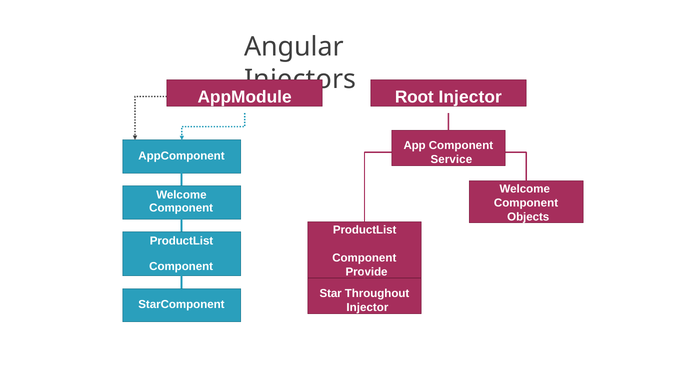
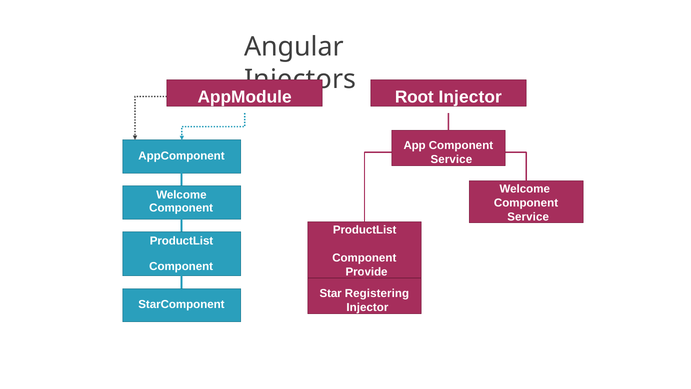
Objects: Objects -> Service (528, 217)
Throughout: Throughout -> Registering (377, 293)
